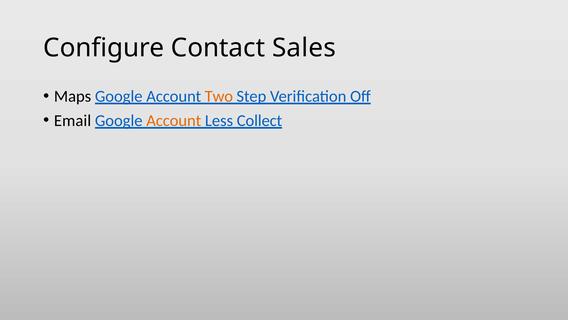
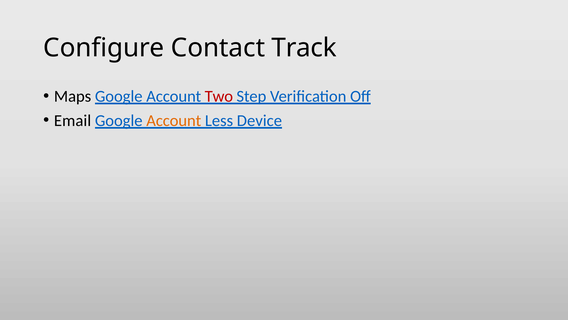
Sales: Sales -> Track (304, 48)
Two colour: orange -> red (219, 96)
Collect: Collect -> Device (259, 120)
